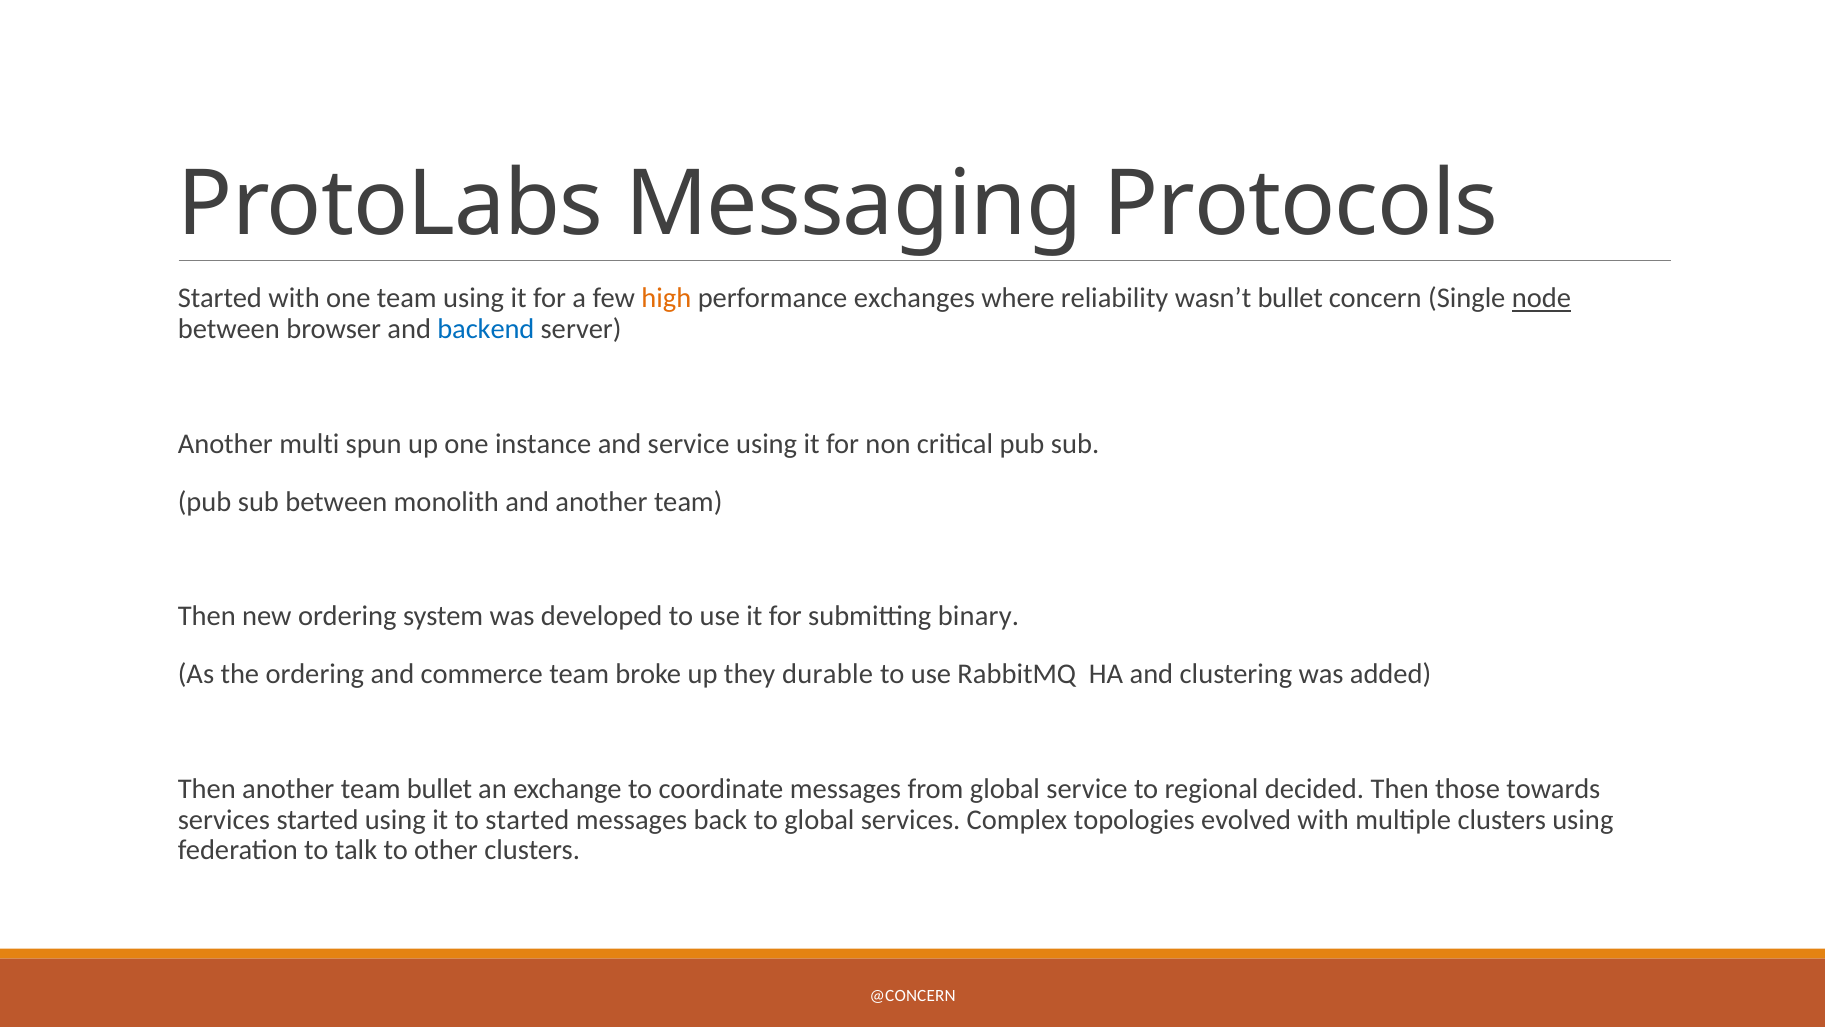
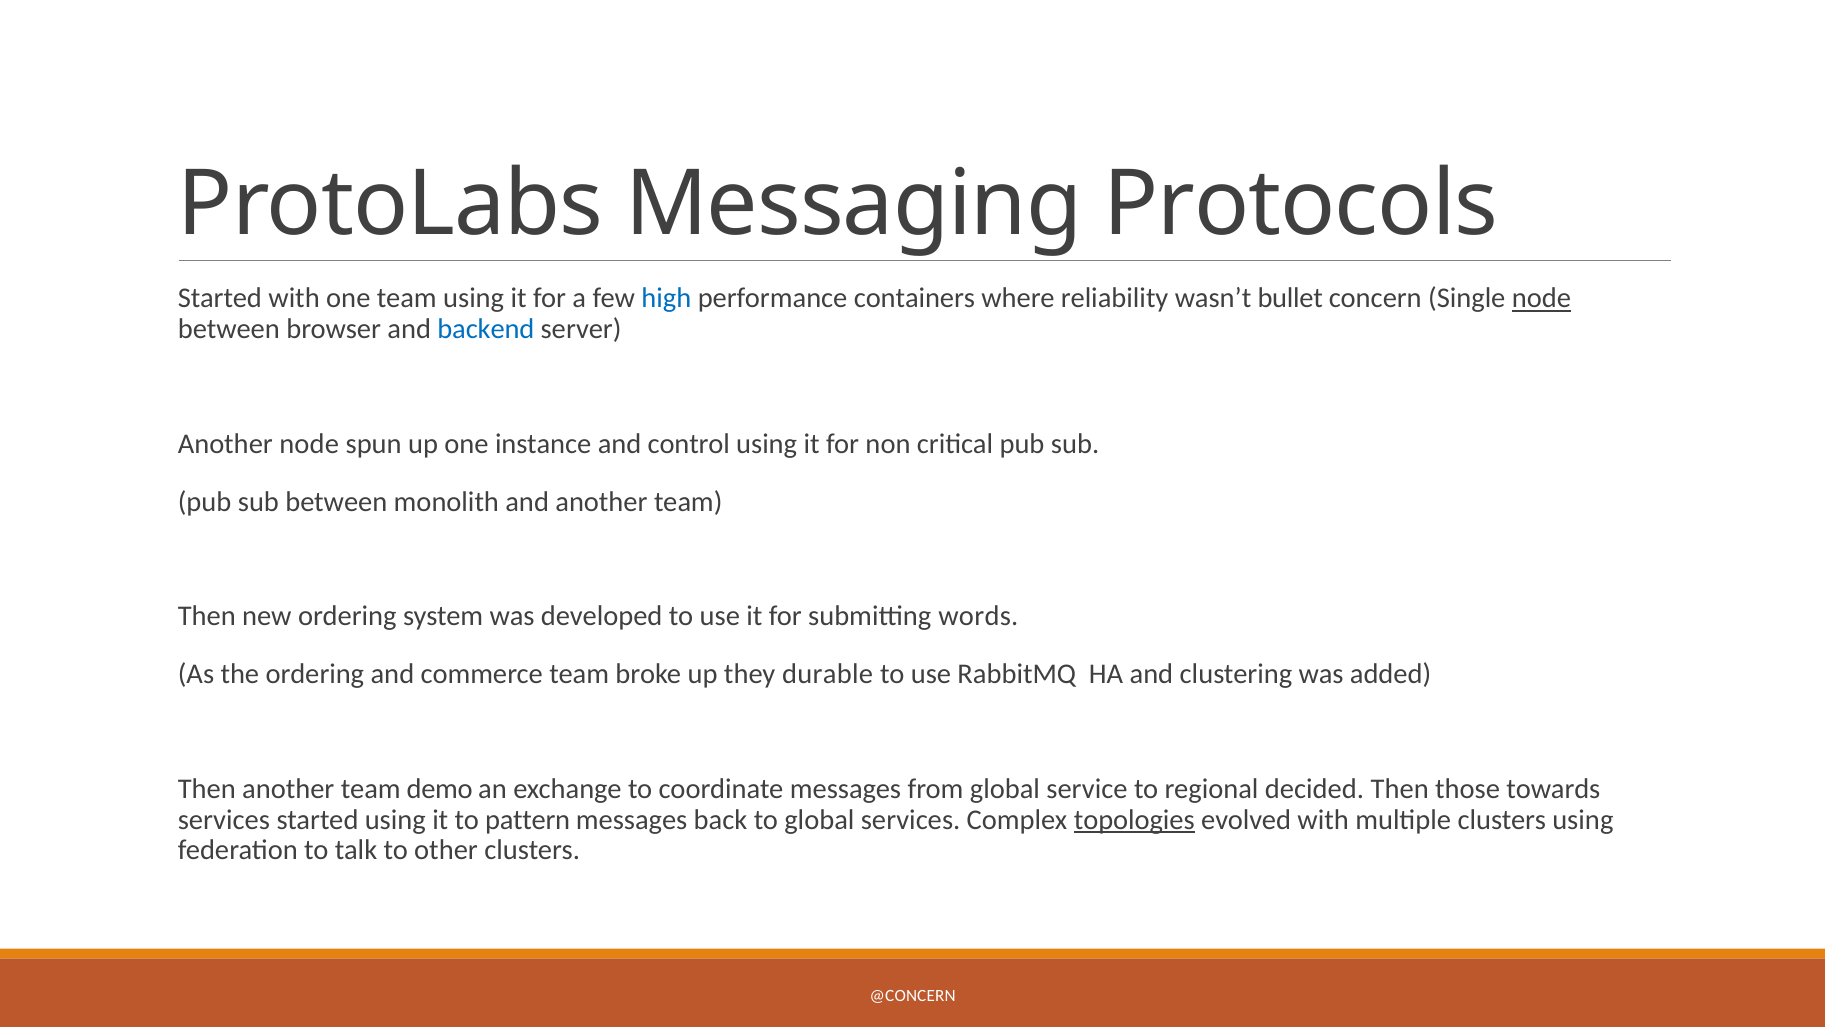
high colour: orange -> blue (666, 298)
exchanges: exchanges -> containers (914, 298)
Another multi: multi -> node (309, 444)
and service: service -> control (689, 444)
binary: binary -> words (978, 616)
team bullet: bullet -> demo (440, 789)
to started: started -> pattern (528, 820)
topologies underline: none -> present (1134, 820)
